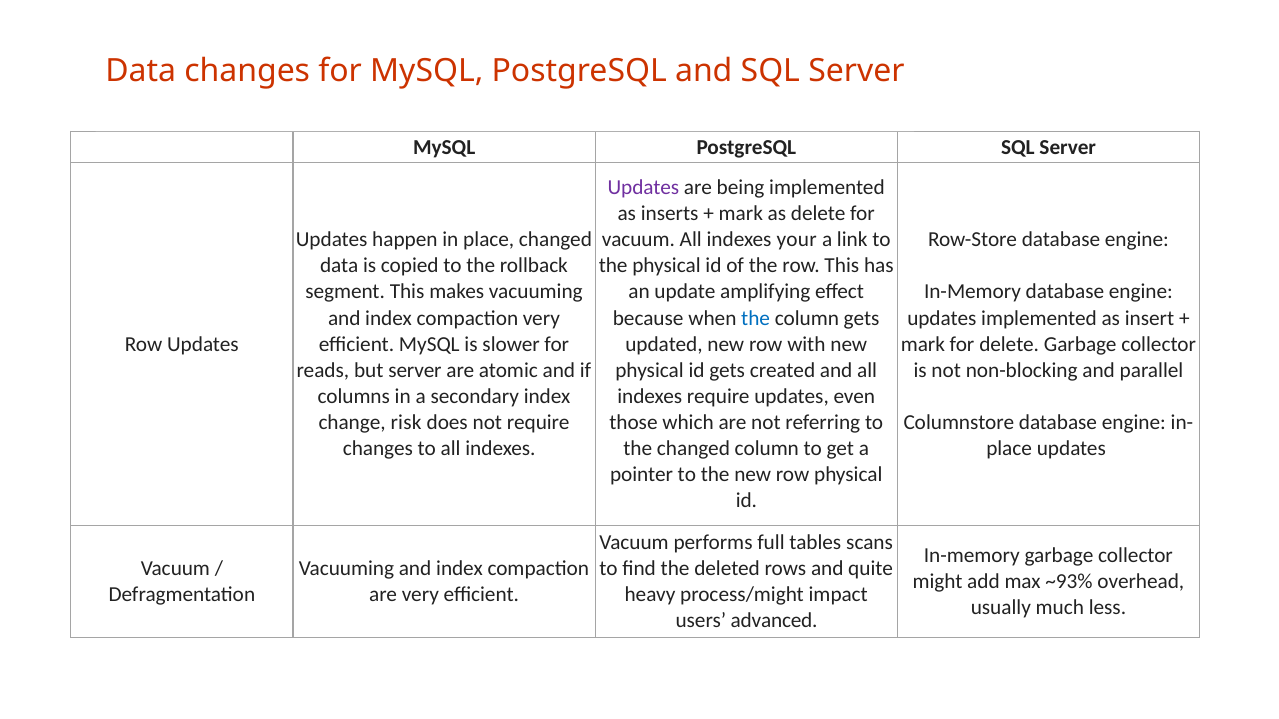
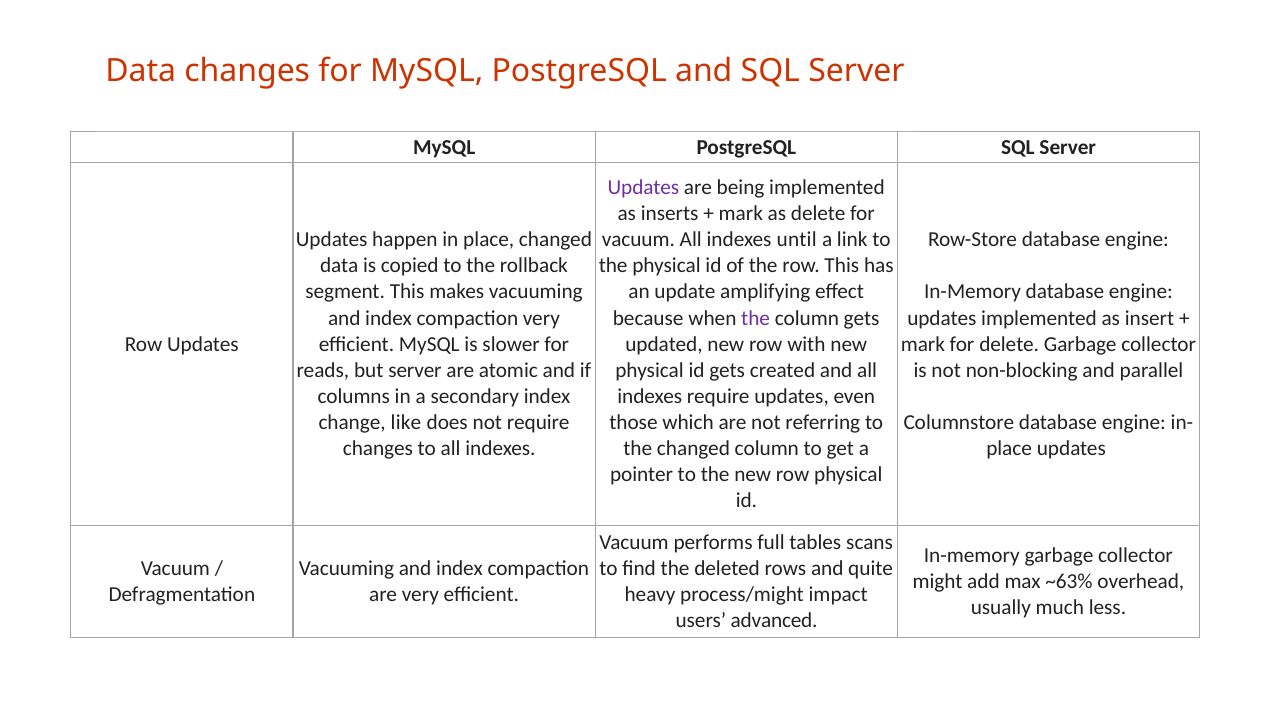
your: your -> until (797, 240)
the colour: blue -> purple (756, 318)
risk: risk -> like (406, 422)
~93%: ~93% -> ~63% (1069, 582)
